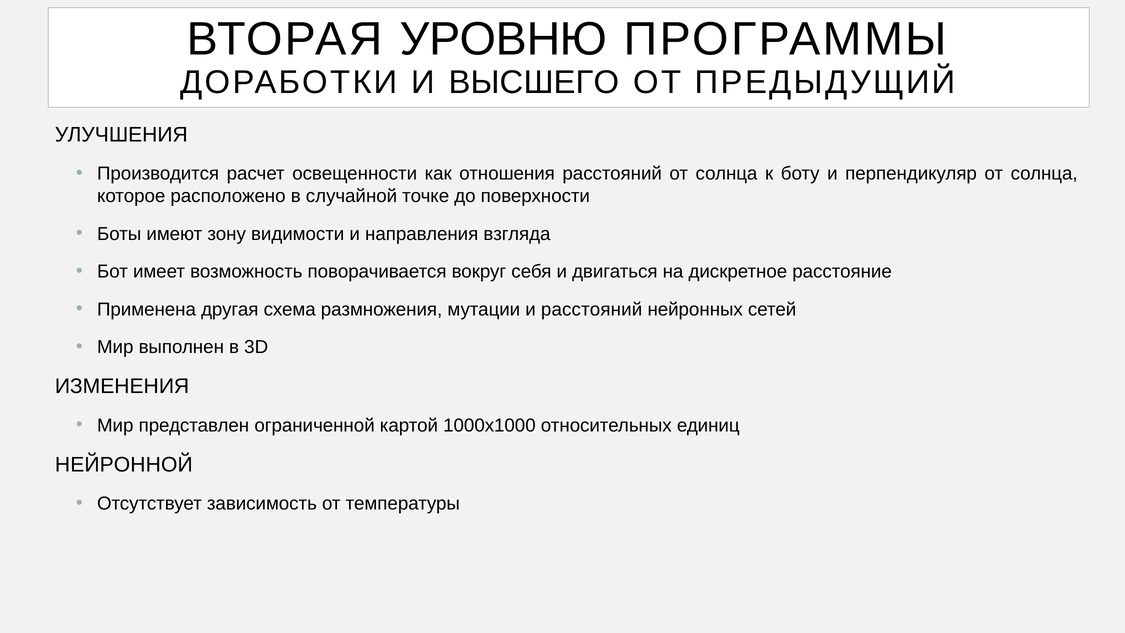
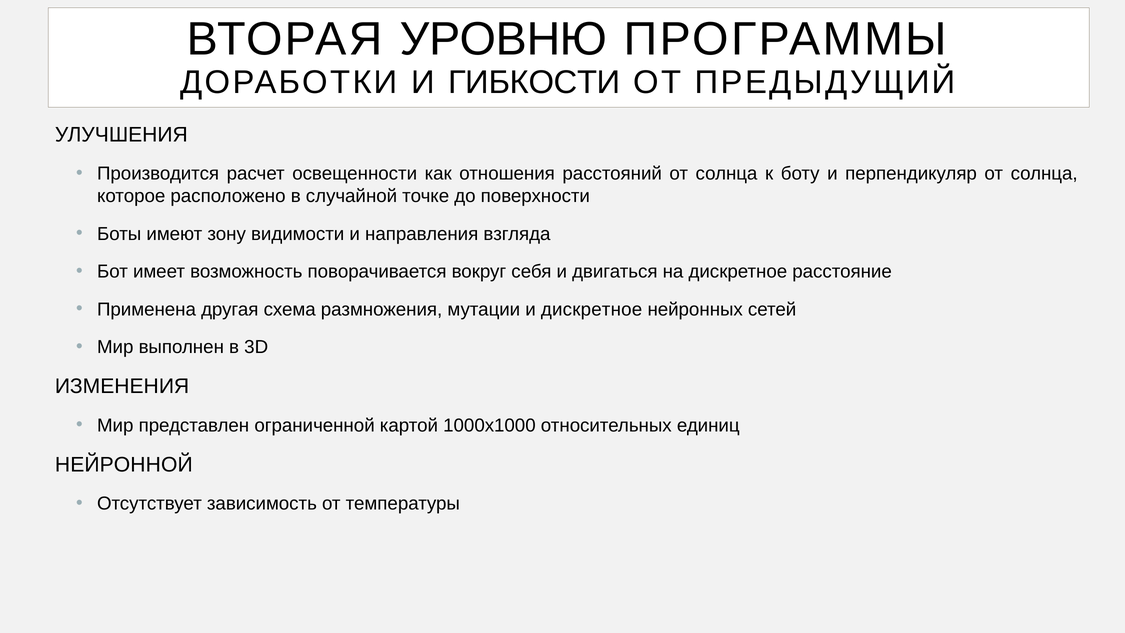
ВЫСШЕГО: ВЫСШЕГО -> ГИБКОСТИ (534, 83)
и расстояний: расстояний -> дискретное (592, 309)
